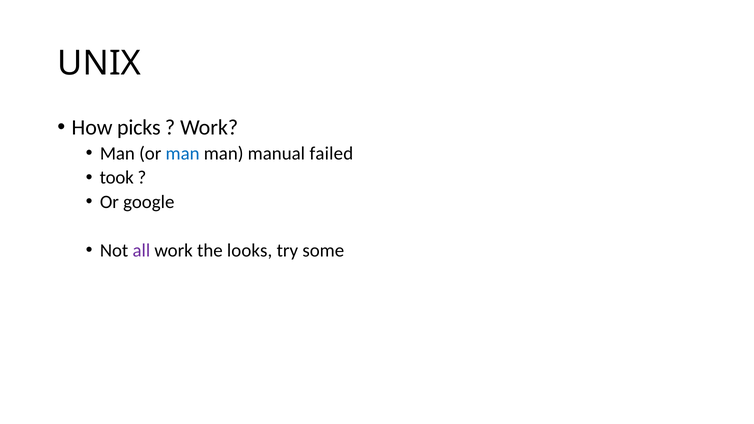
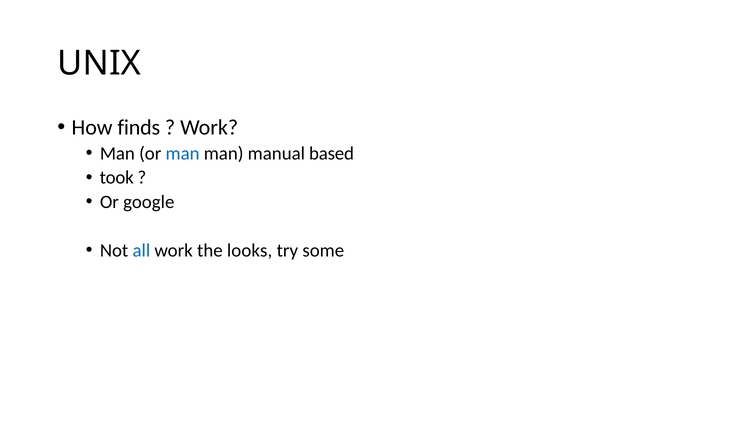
picks: picks -> finds (139, 127)
failed: failed -> based (332, 153)
all colour: purple -> blue (141, 251)
